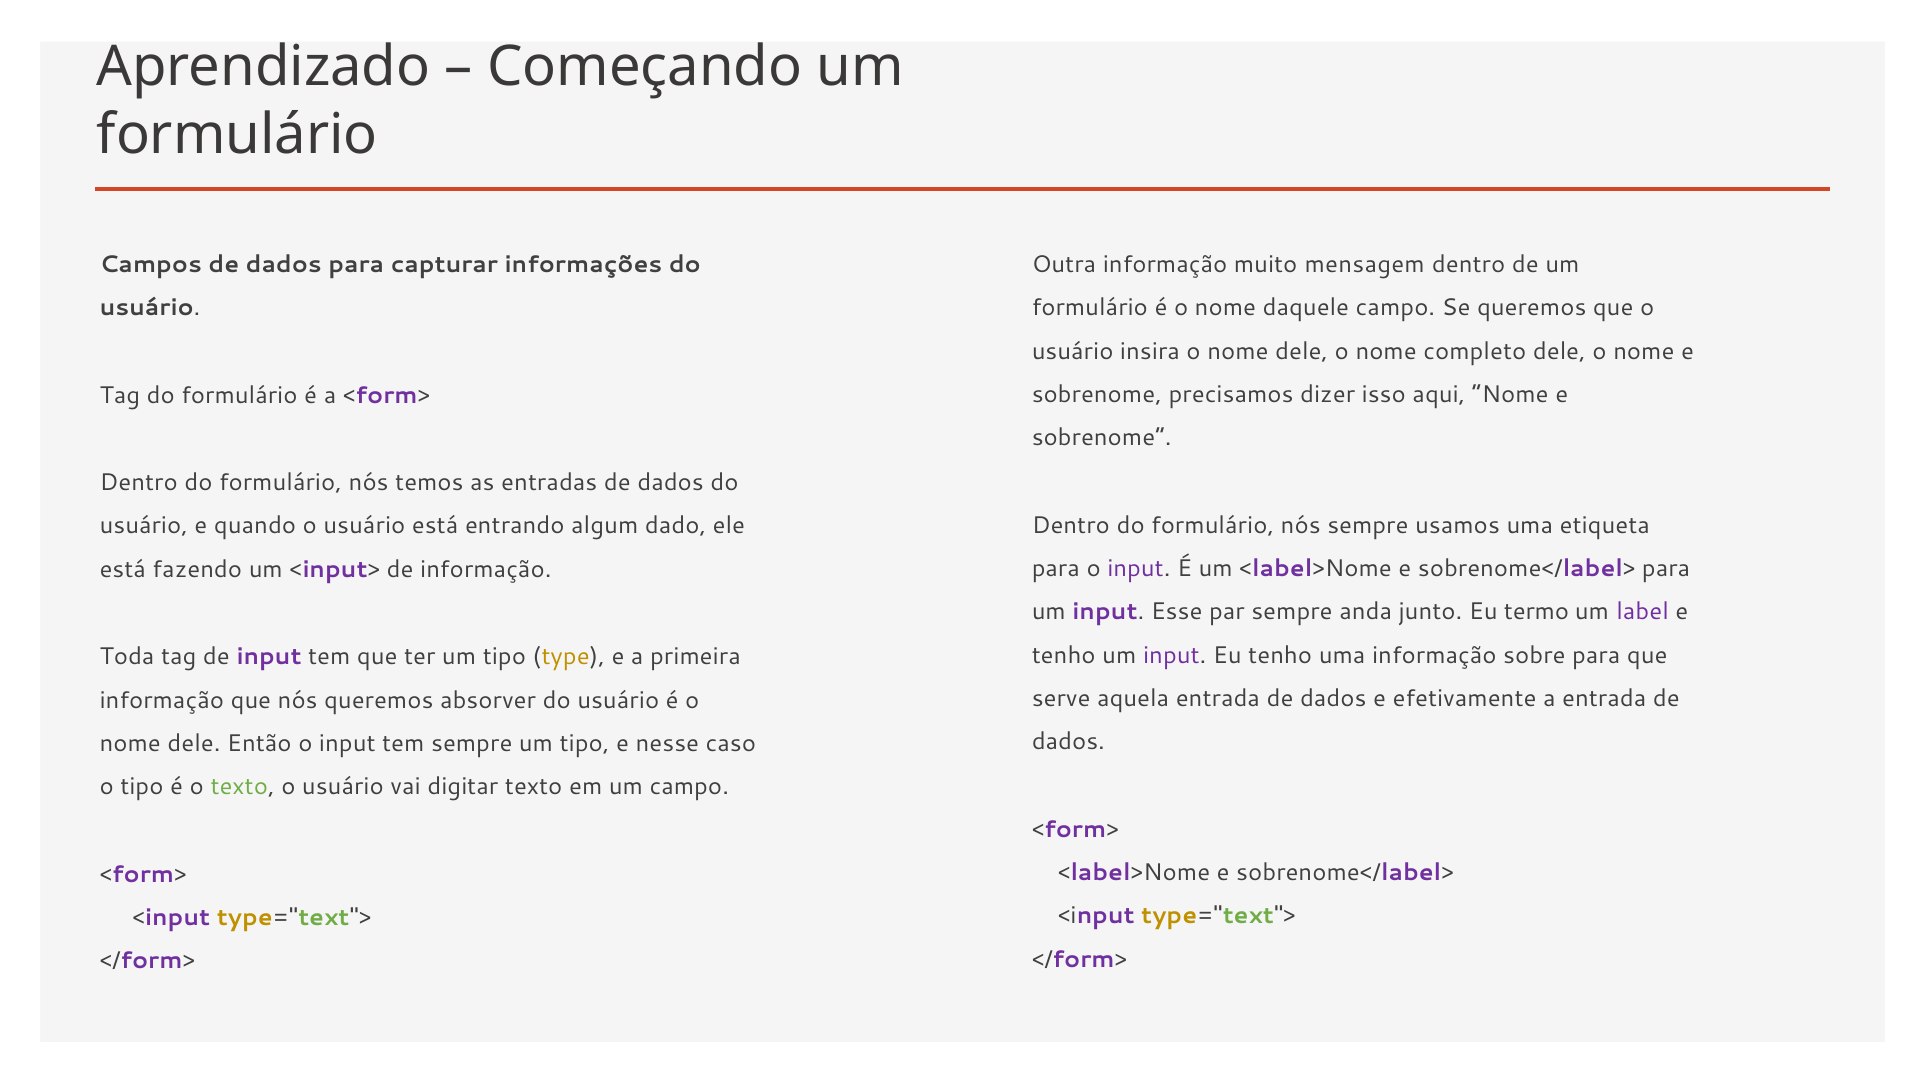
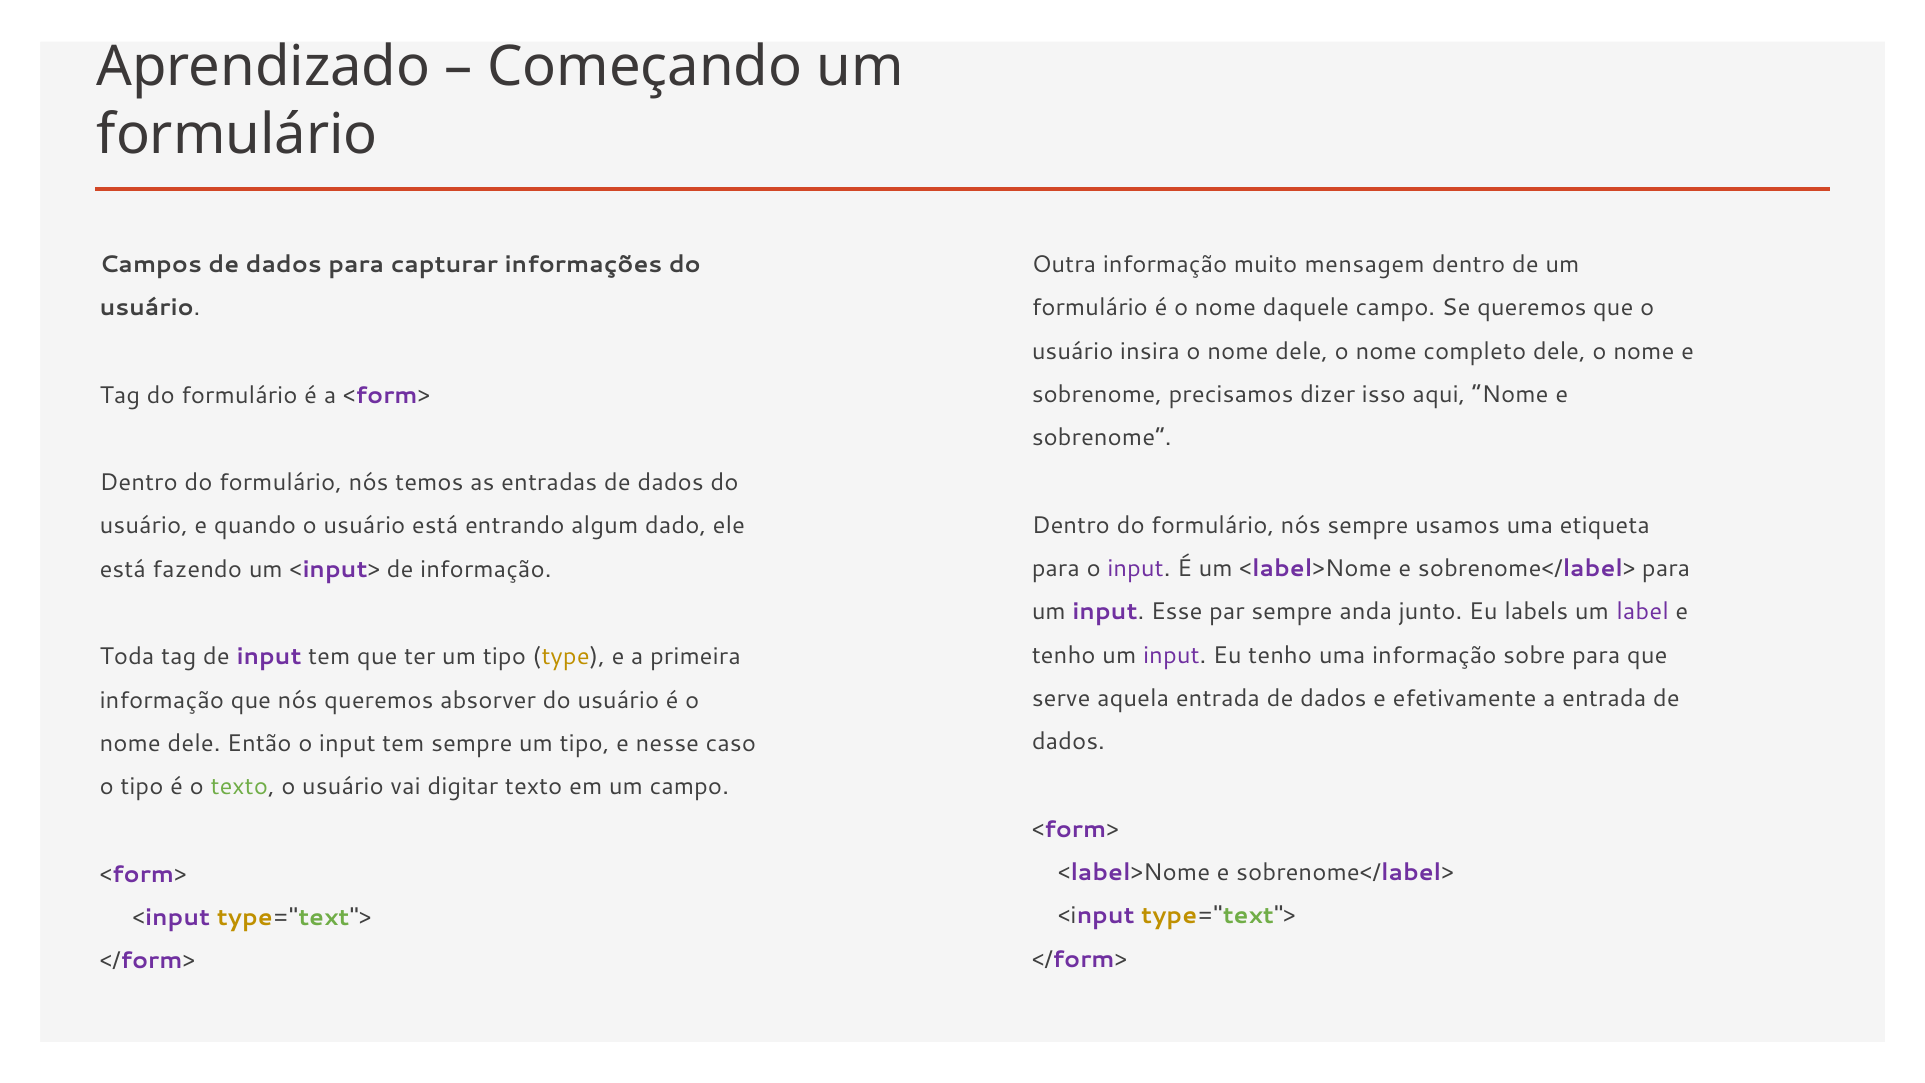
termo: termo -> labels (1536, 612)
